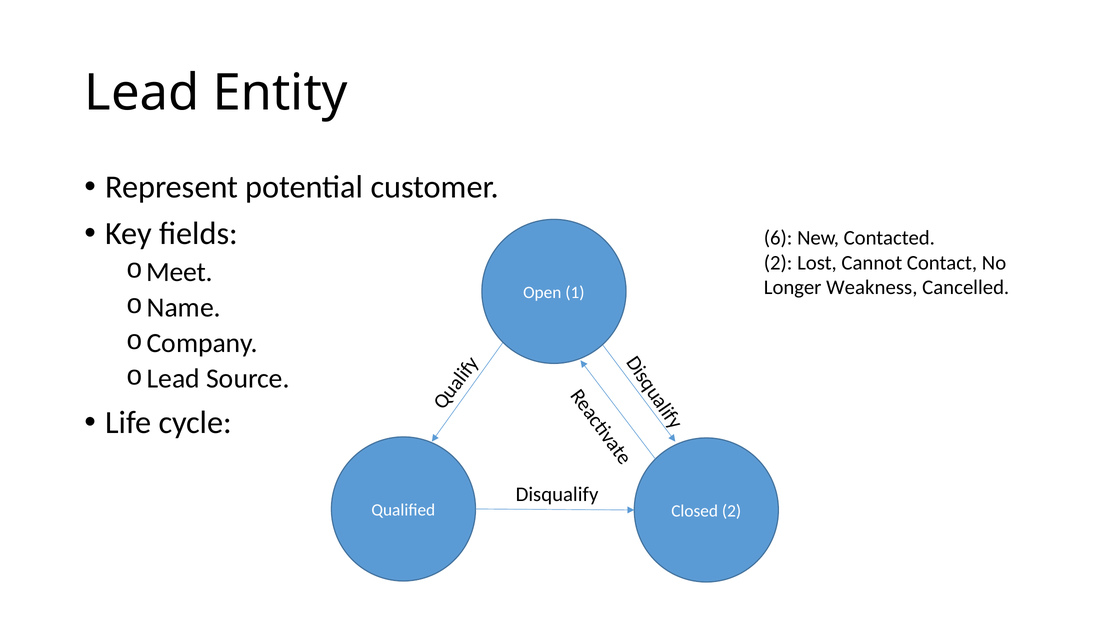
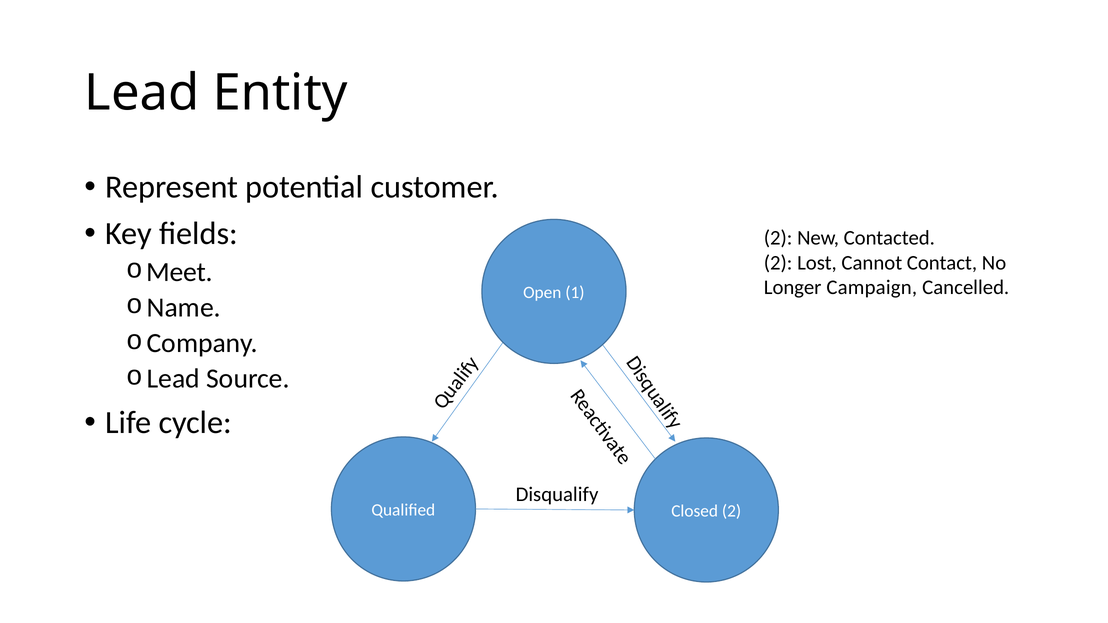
6: 6 -> 2 (778, 238)
Weakness: Weakness -> Campaign (872, 288)
